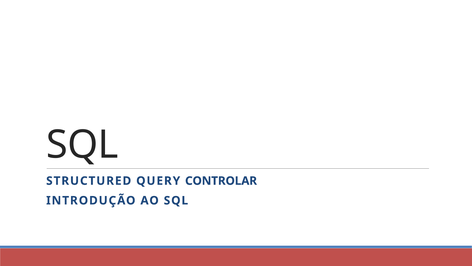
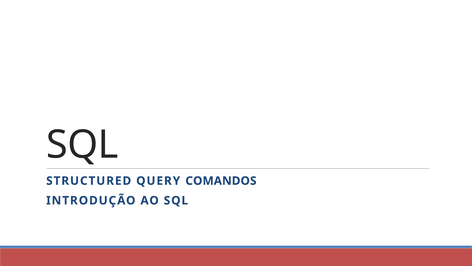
CONTROLAR: CONTROLAR -> COMANDOS (221, 181)
